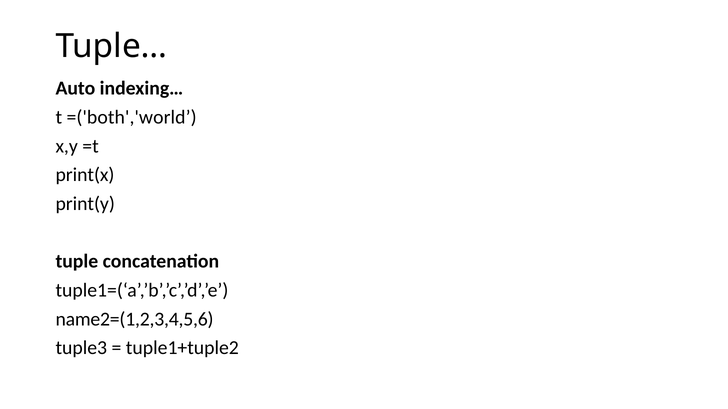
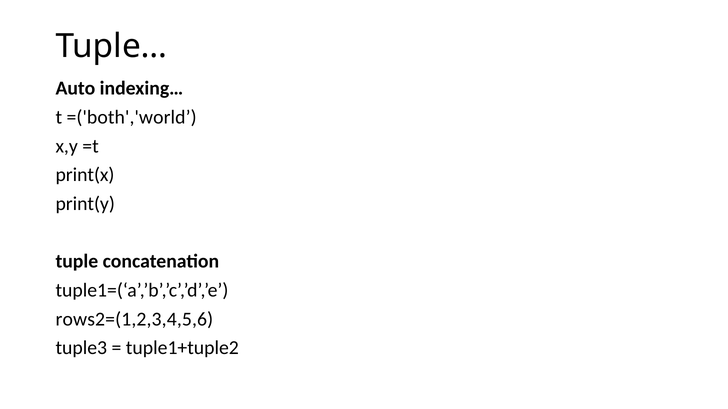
name2=(1,2,3,4,5,6: name2=(1,2,3,4,5,6 -> rows2=(1,2,3,4,5,6 (134, 320)
